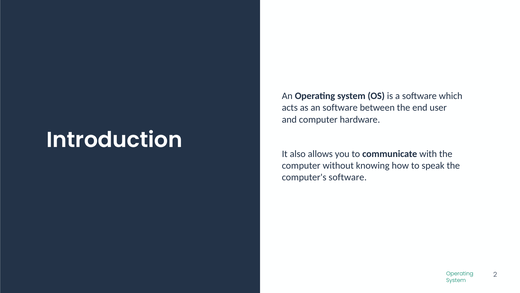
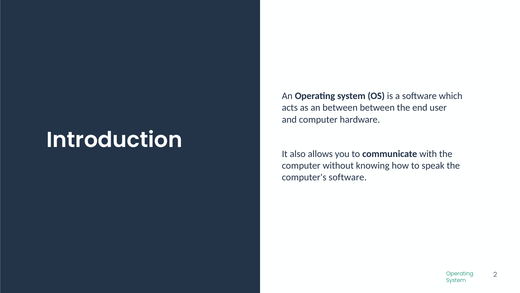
an software: software -> between (340, 108)
